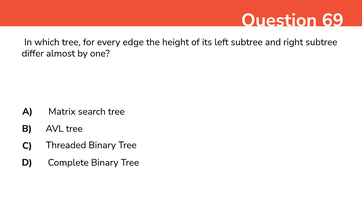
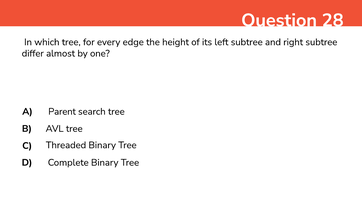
69: 69 -> 28 (333, 20)
Matrix: Matrix -> Parent (62, 111)
